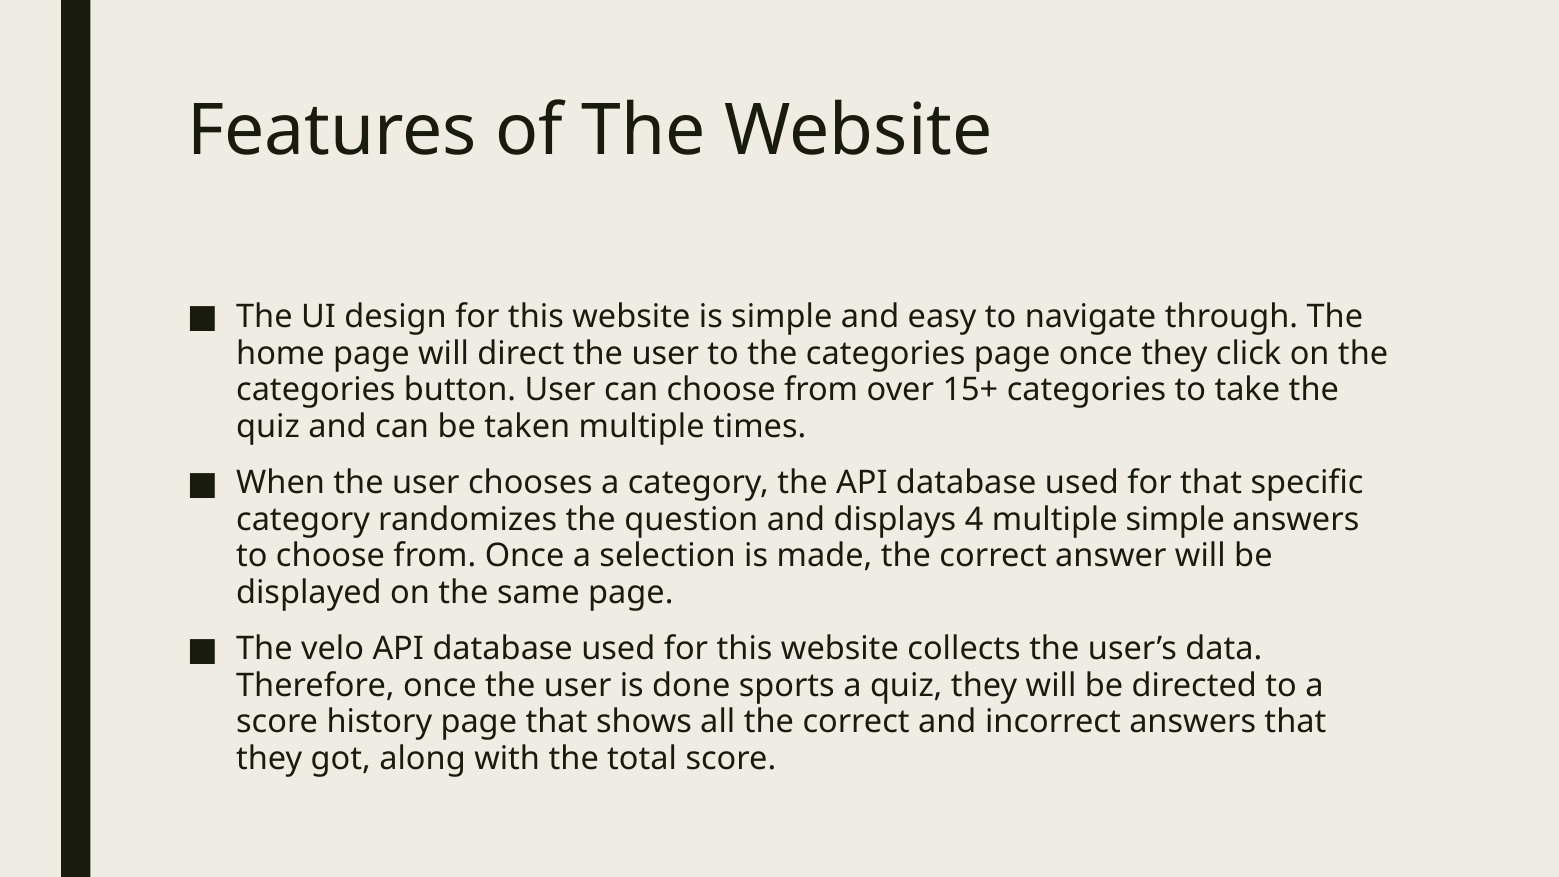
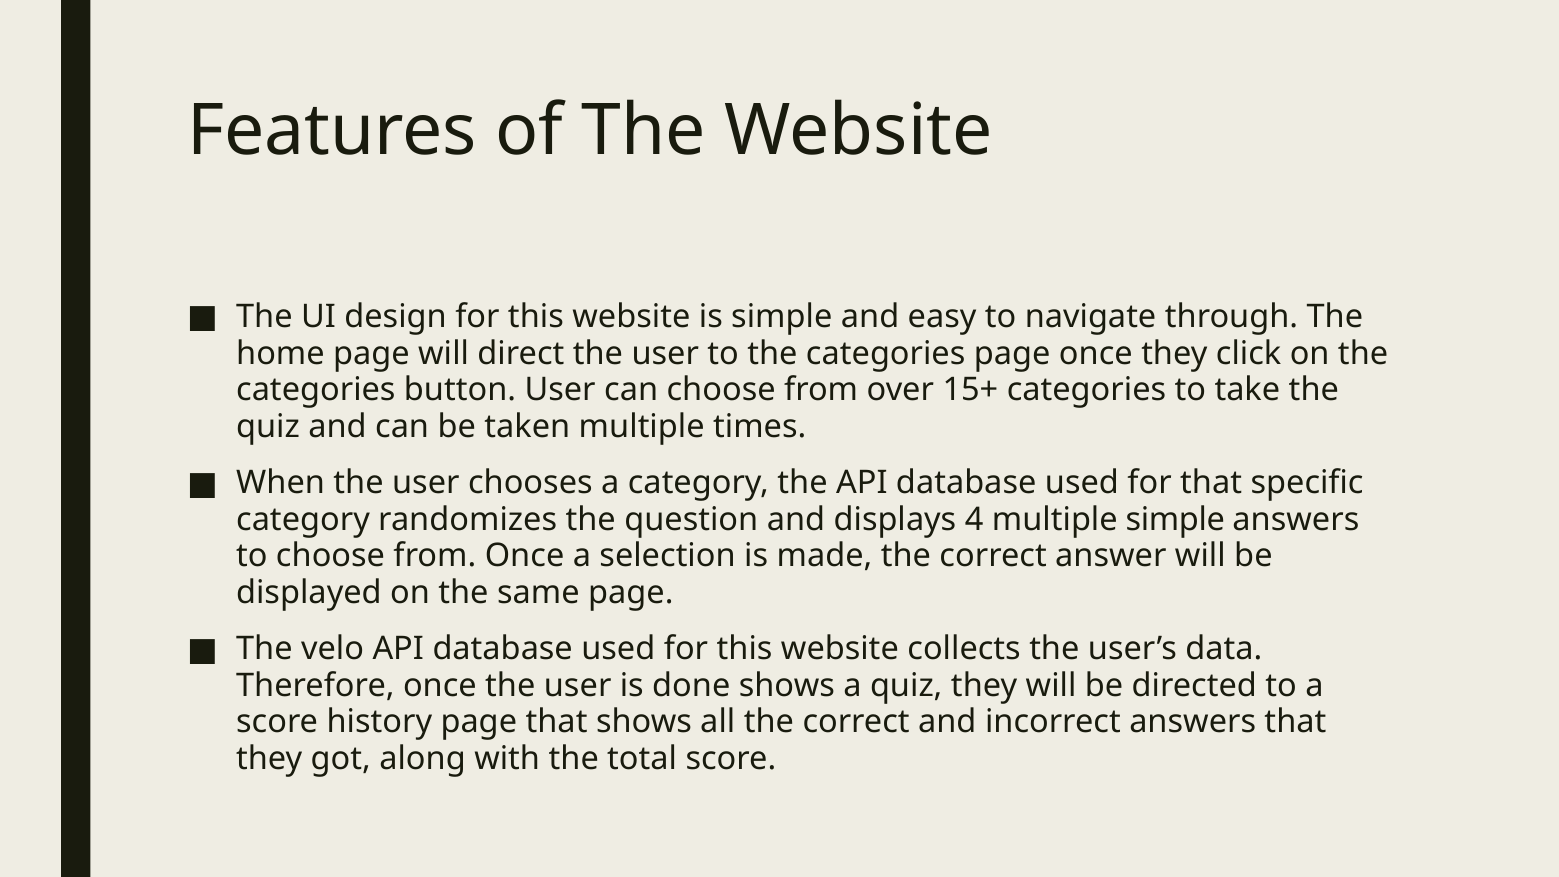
done sports: sports -> shows (787, 686)
